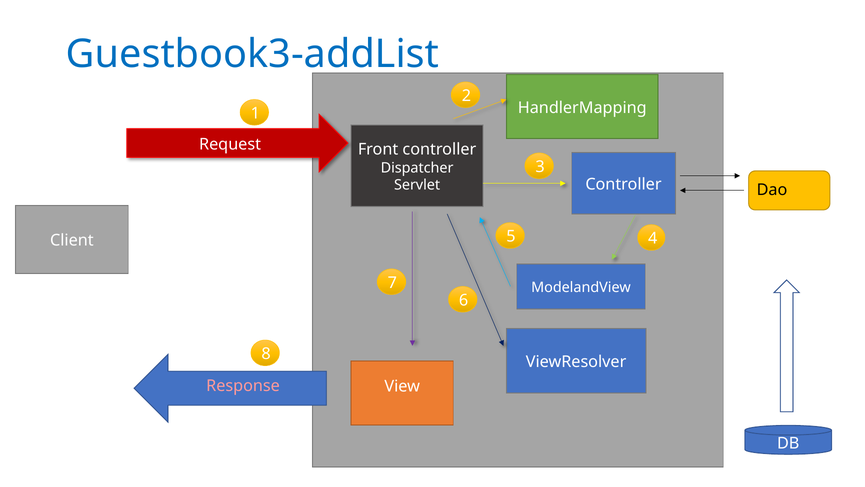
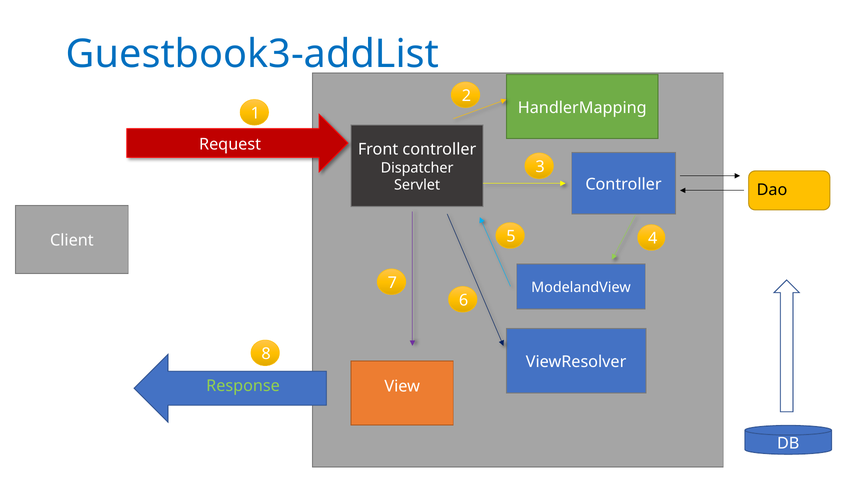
Response colour: pink -> light green (243, 385)
